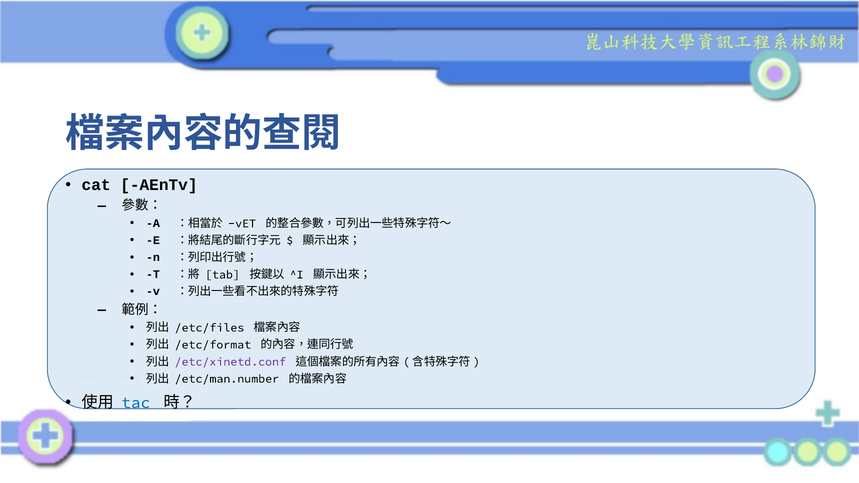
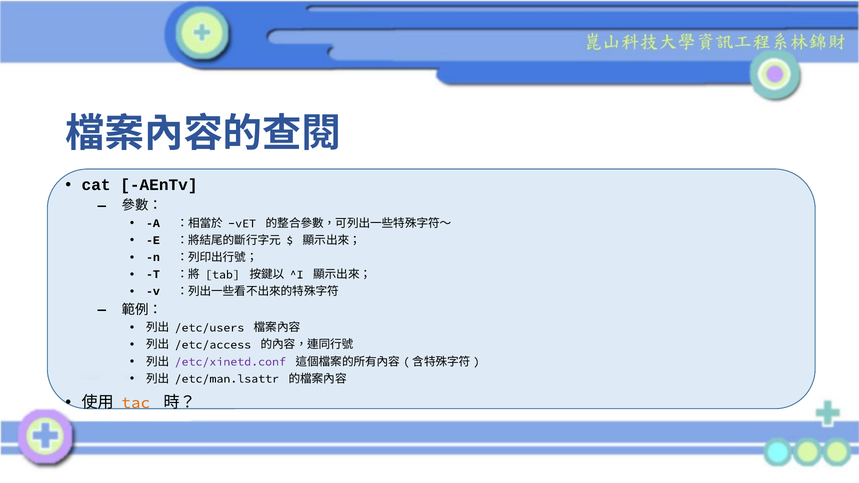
/etc/files: /etc/files -> /etc/users (209, 328)
/etc/format: /etc/format -> /etc/access (213, 345)
/etc/man.number: /etc/man.number -> /etc/man.lsattr (227, 379)
tac colour: blue -> orange (136, 403)
